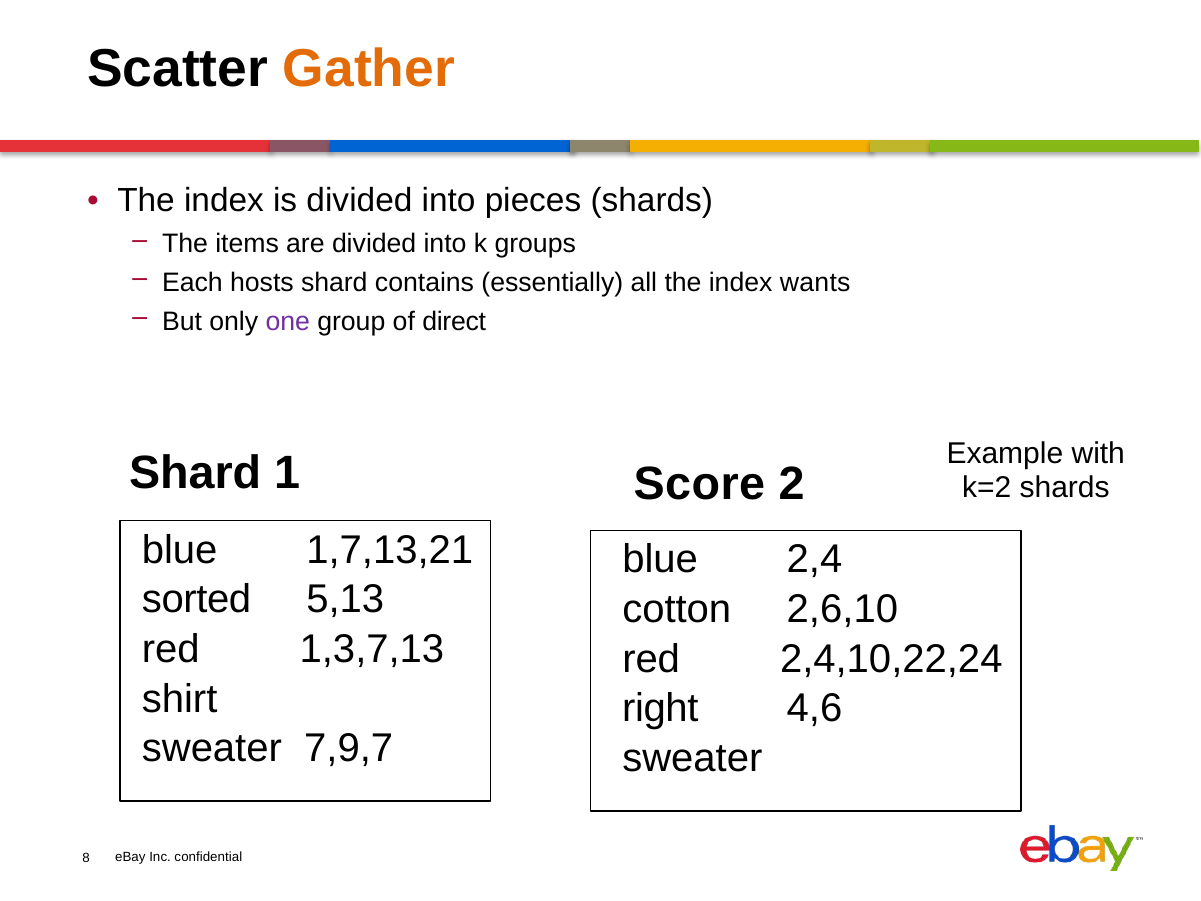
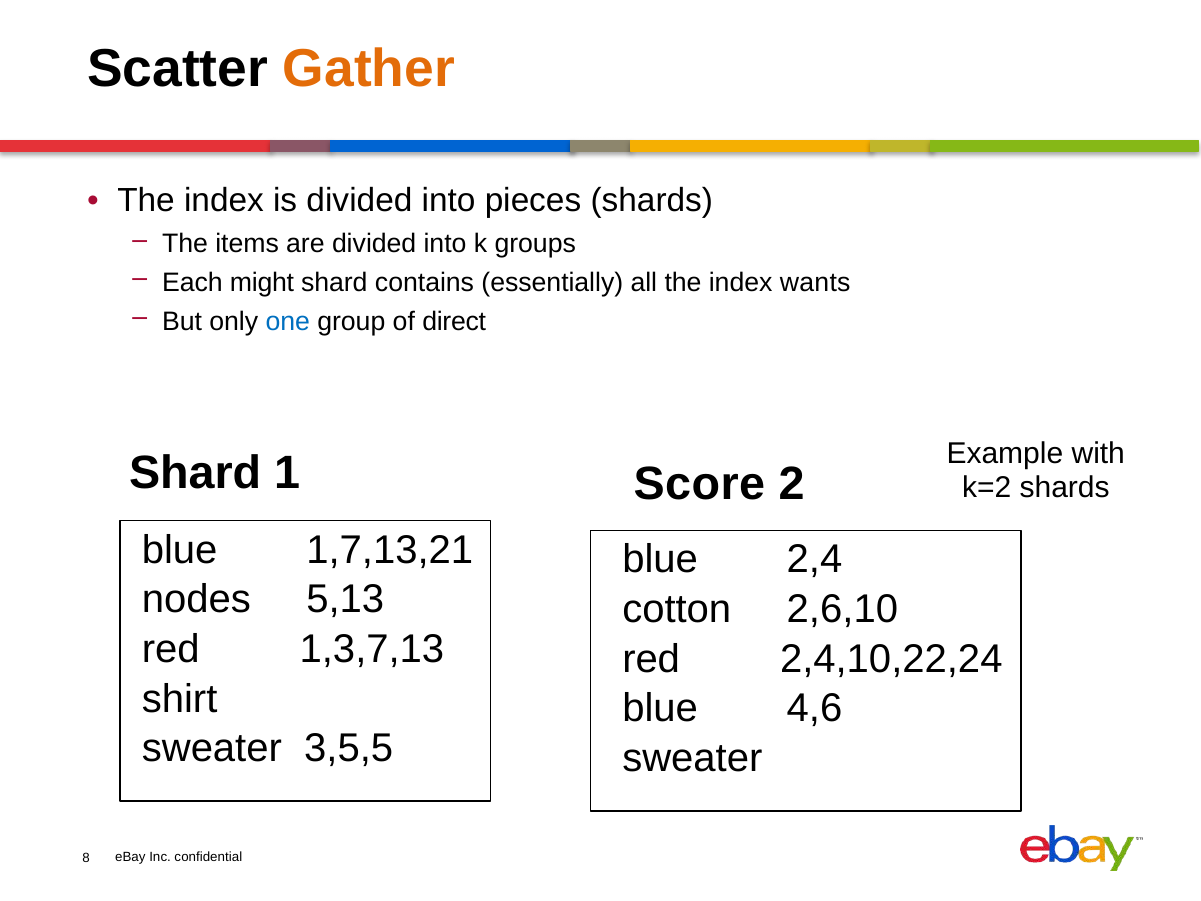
hosts: hosts -> might (262, 282)
one colour: purple -> blue (288, 321)
sorted: sorted -> nodes (196, 599)
right: right -> blue (660, 709)
7,9,7: 7,9,7 -> 3,5,5 (349, 748)
